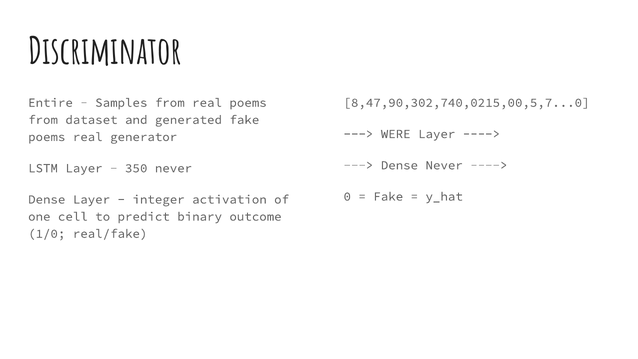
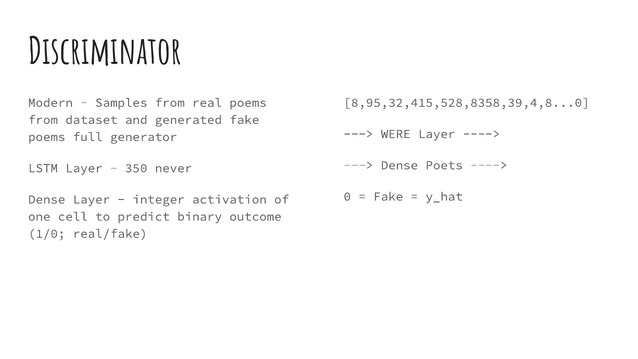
Entire: Entire -> Modern (50, 103)
8,47,90,302,740,0215,00,5,7...0: 8,47,90,302,740,0215,00,5,7...0 -> 8,95,32,415,528,8358,39,4,8...0 (467, 103)
poems real: real -> full (88, 137)
Dense Never: Never -> Poets (444, 165)
